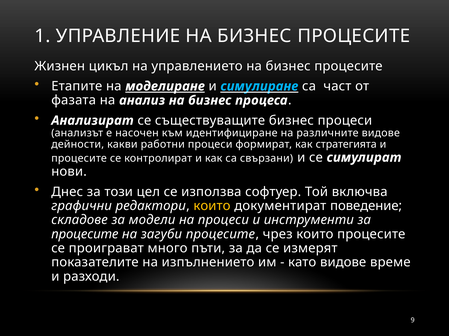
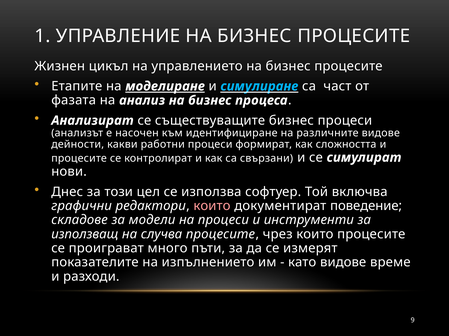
стратегията: стратегията -> сложността (346, 145)
които colour: yellow -> pink (212, 206)
процесите: процесите -> използващ (85, 235)
загуби: загуби -> случва (162, 235)
